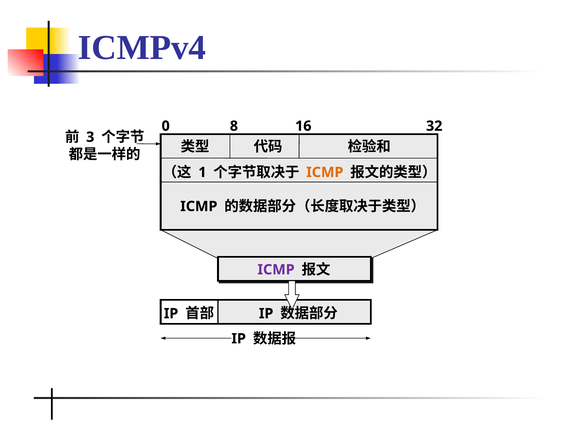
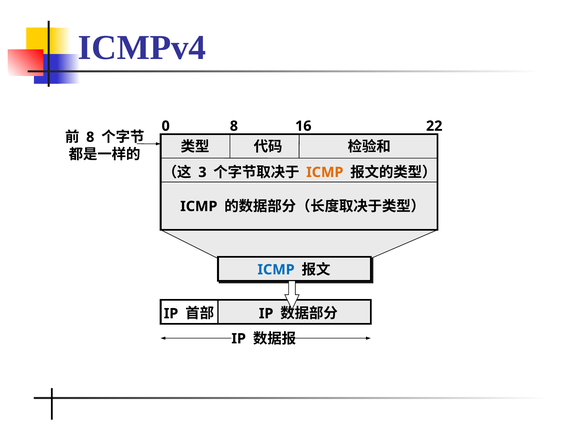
32: 32 -> 22 (434, 126)
3: 3 -> 8 (90, 137)
1: 1 -> 3 (202, 172)
ICMP colour: purple -> blue (276, 270)
